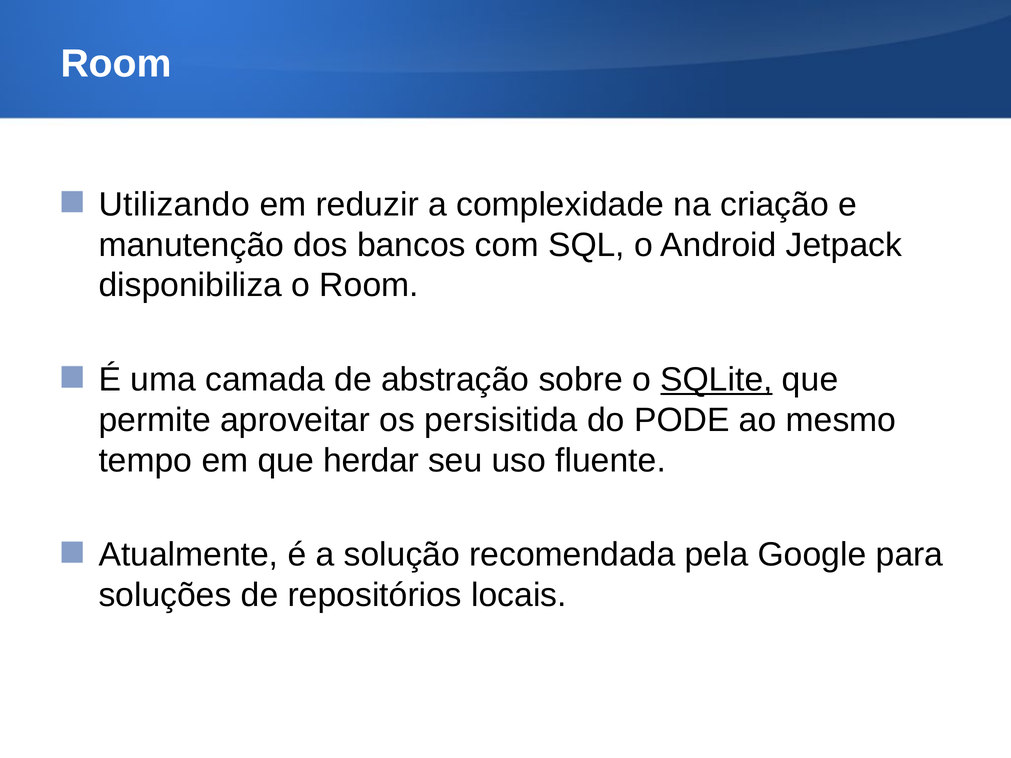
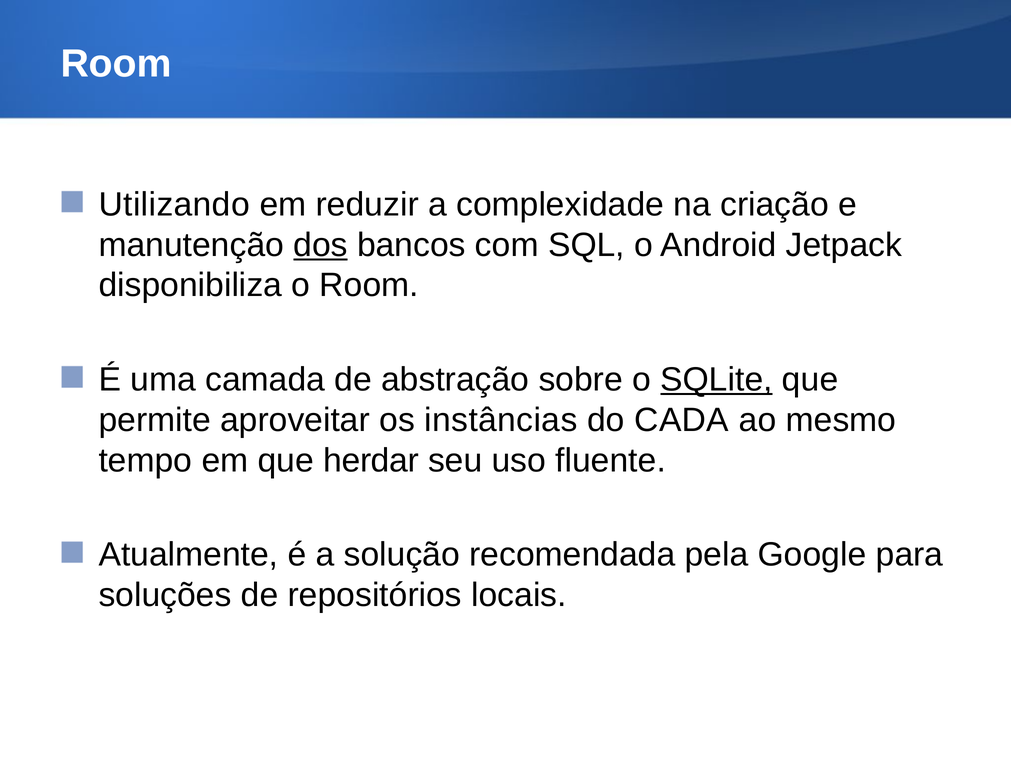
dos underline: none -> present (320, 245)
persisitida: persisitida -> instâncias (501, 420)
PODE: PODE -> CADA (682, 420)
